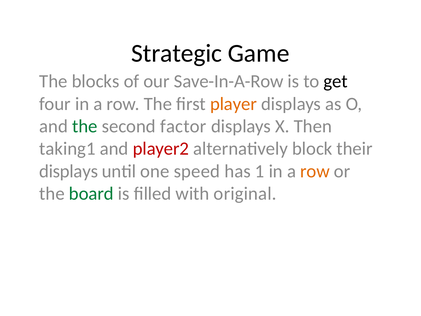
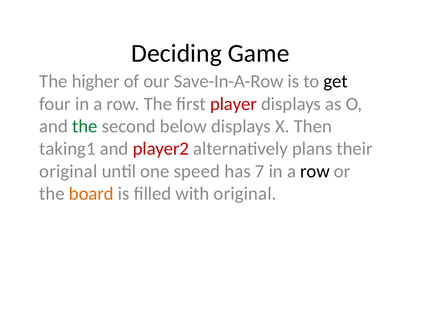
Strategic: Strategic -> Deciding (177, 53)
blocks: blocks -> higher (96, 81)
player colour: orange -> red (234, 104)
factor: factor -> below (183, 126)
block: block -> plans (312, 149)
displays: displays -> original (68, 171)
1: 1 -> 7 (260, 171)
row colour: orange -> black (315, 171)
board colour: green -> orange (91, 194)
